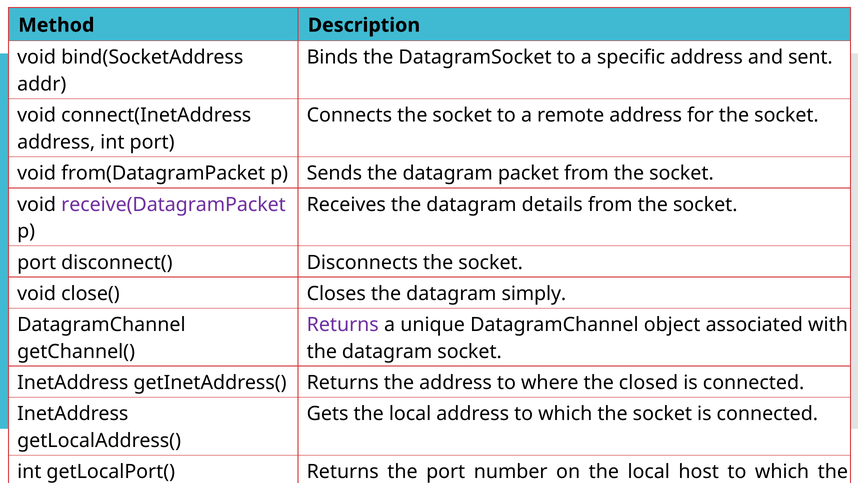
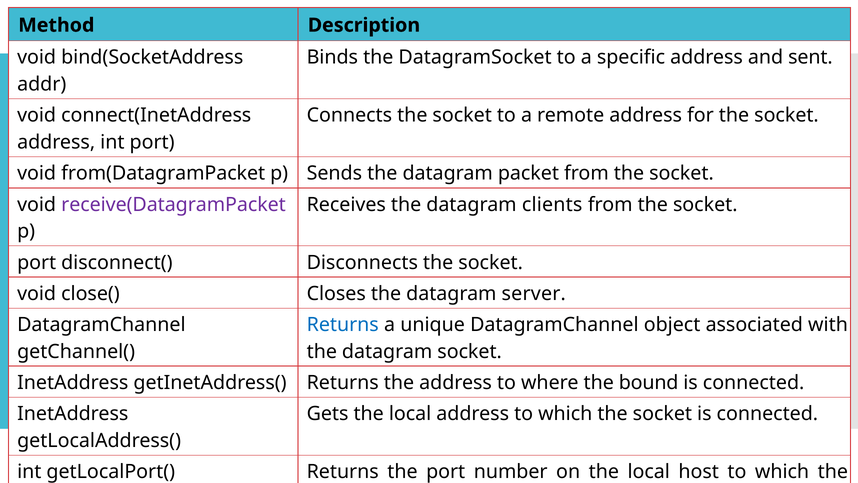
details: details -> clients (552, 204)
simply: simply -> server (534, 293)
Returns colour: purple -> blue (343, 325)
the closed: closed -> bound (649, 382)
